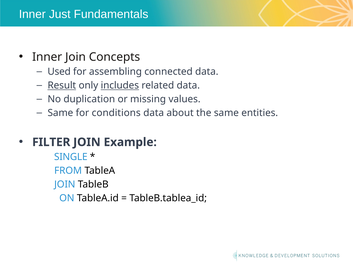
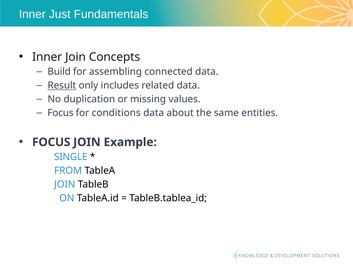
Used: Used -> Build (59, 72)
includes underline: present -> none (120, 85)
Same: Same -> Focus (60, 113)
FILTER: FILTER -> FOCUS (51, 142)
